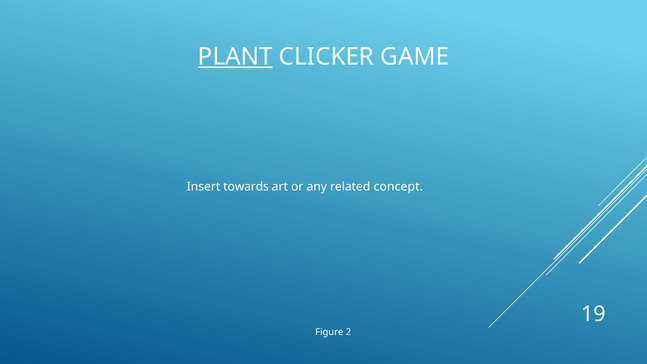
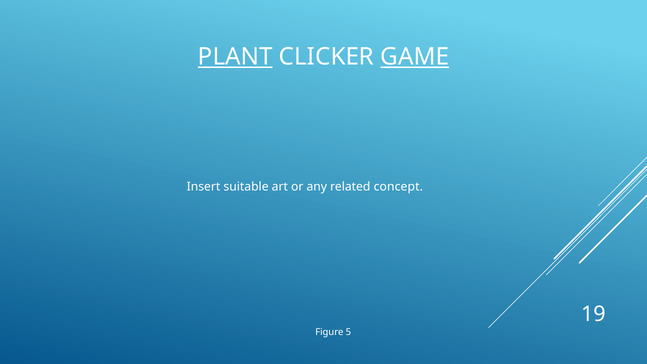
GAME underline: none -> present (415, 57)
towards: towards -> suitable (246, 187)
2: 2 -> 5 (348, 332)
